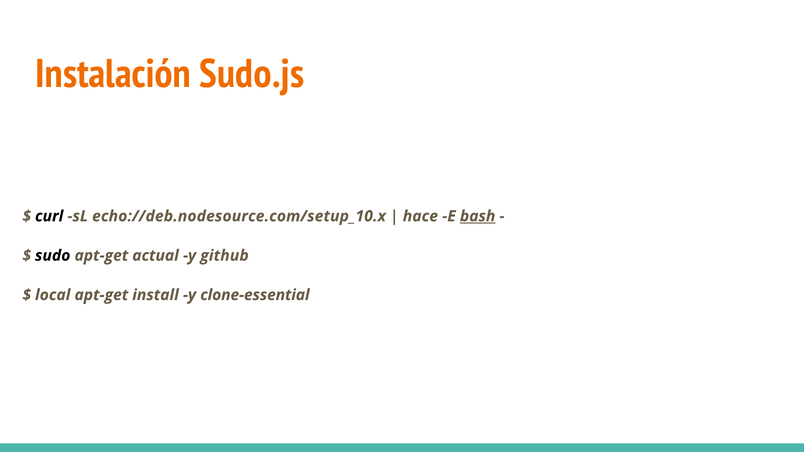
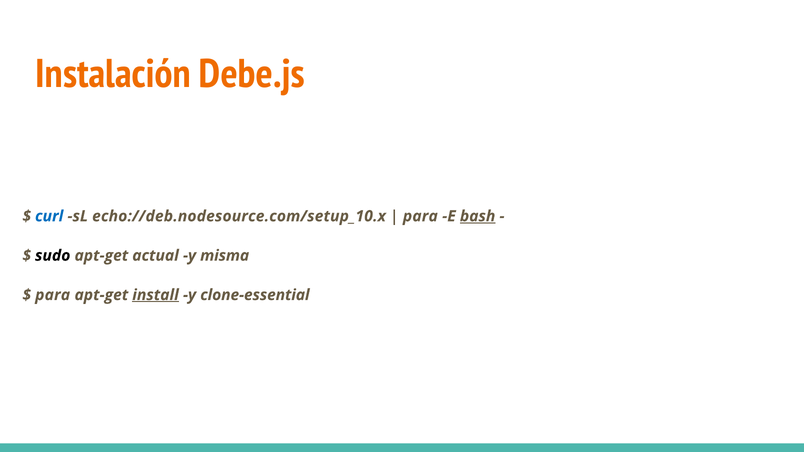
Sudo.js: Sudo.js -> Debe.js (252, 74)
curl colour: black -> blue (49, 216)
hace: hace -> para (420, 216)
github: github -> misma (225, 256)
local: local -> para (53, 295)
install underline: none -> present (156, 295)
